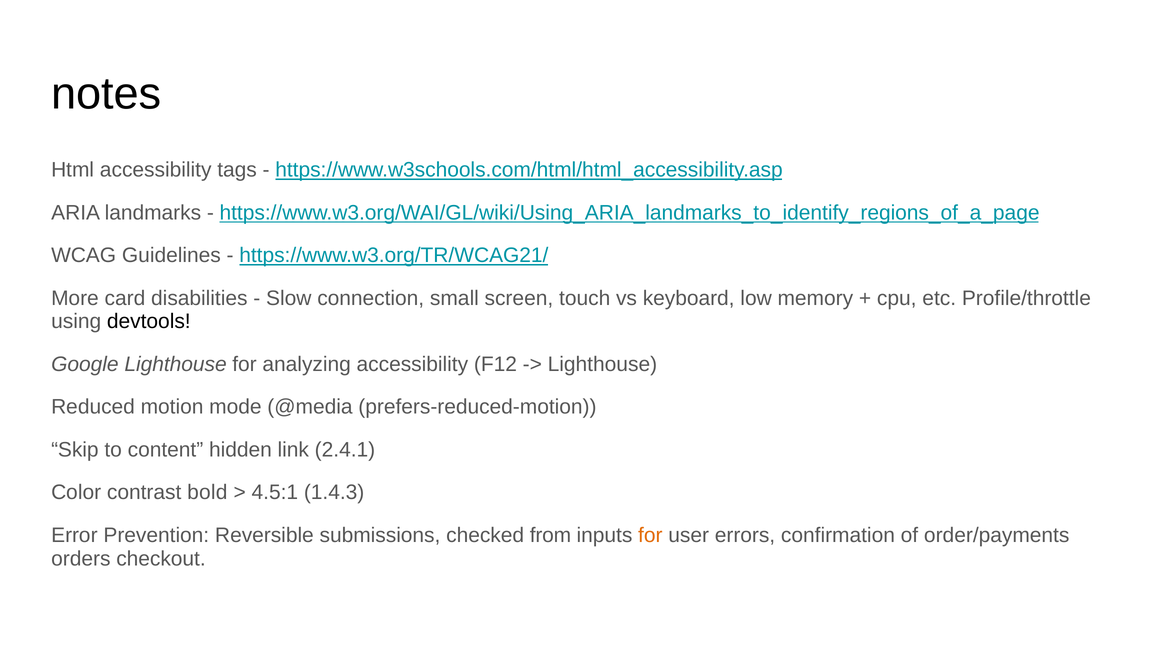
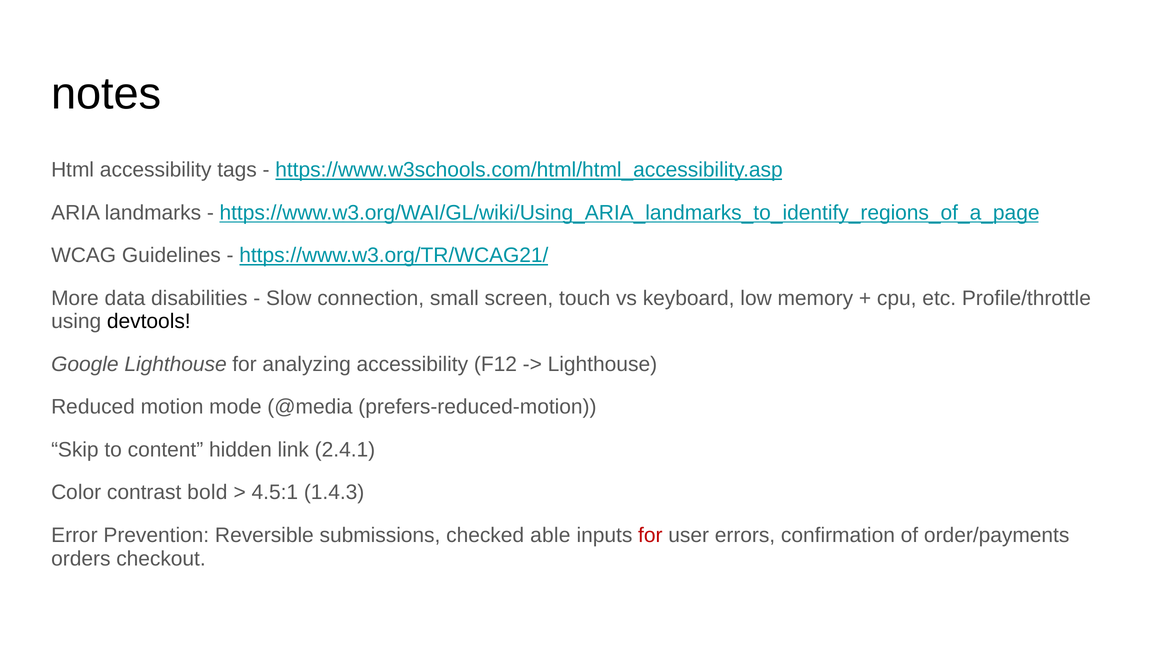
card: card -> data (125, 298)
from: from -> able (550, 535)
for colour: orange -> red (650, 535)
